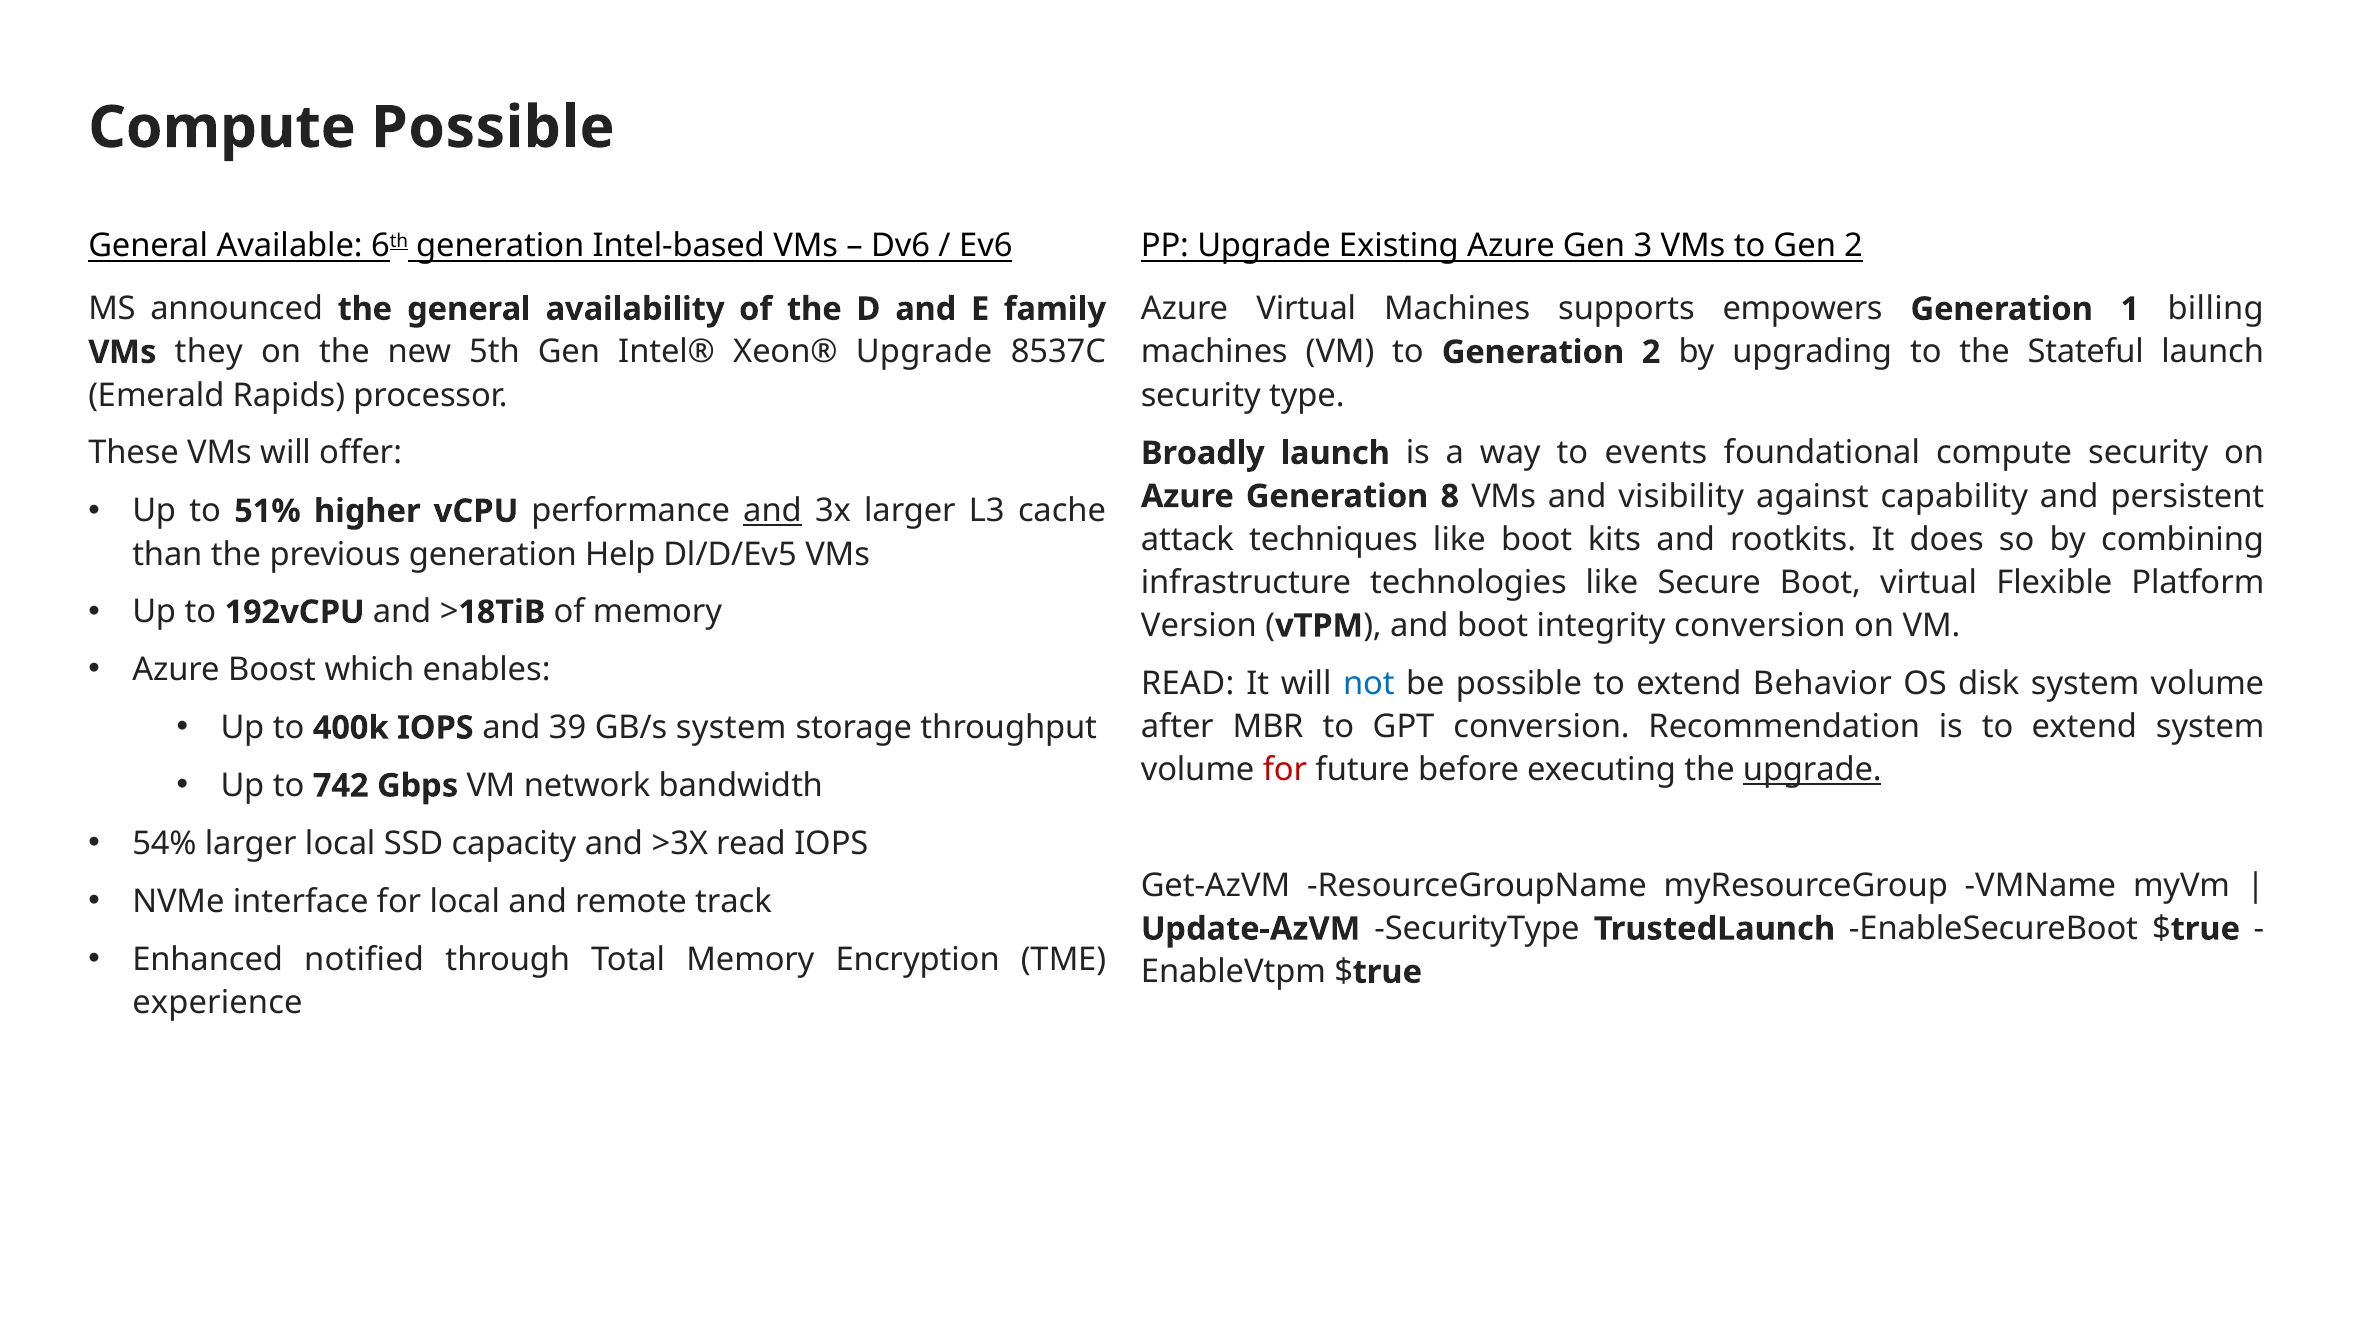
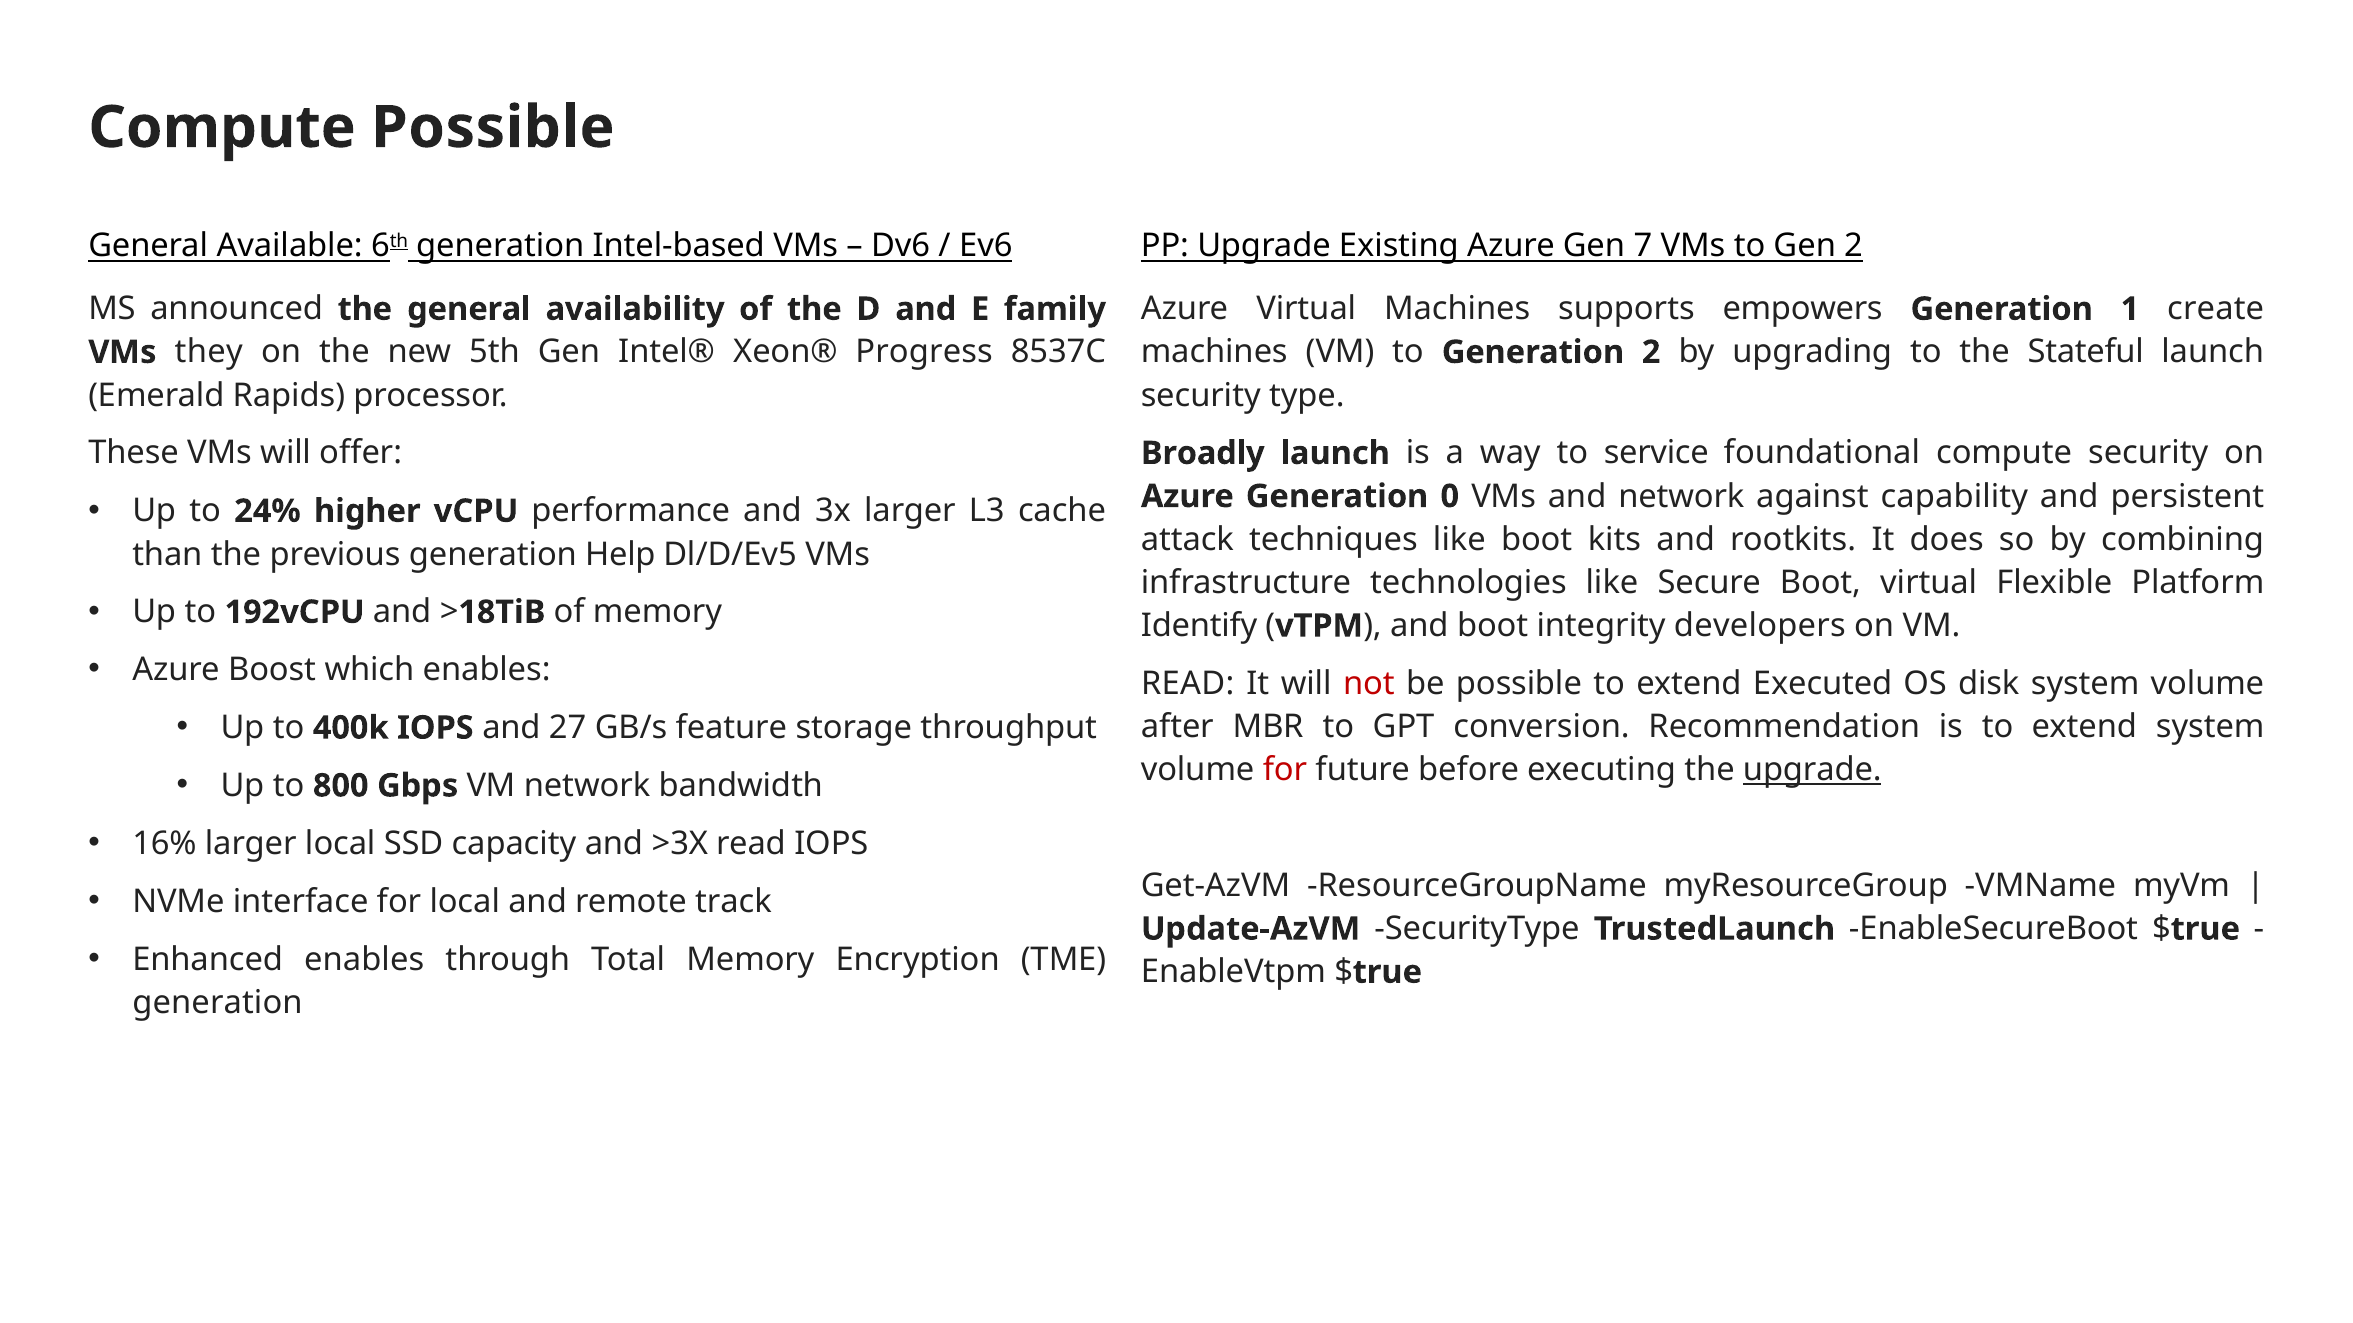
3: 3 -> 7 (1643, 246)
billing: billing -> create (2216, 309)
Xeon® Upgrade: Upgrade -> Progress (924, 352)
events: events -> service (1656, 453)
8: 8 -> 0 (1450, 497)
and visibility: visibility -> network (1681, 497)
51%: 51% -> 24% (267, 511)
and underline: present -> none (773, 511)
Version: Version -> Identify (1199, 626)
integrity conversion: conversion -> developers (1760, 626)
not colour: blue -> red (1369, 684)
Behavior: Behavior -> Executed (1823, 684)
39: 39 -> 27 (568, 728)
GB/s system: system -> feature (731, 728)
742: 742 -> 800 (341, 786)
54%: 54% -> 16% (164, 844)
Enhanced notified: notified -> enables (364, 960)
experience: experience -> generation (218, 1003)
